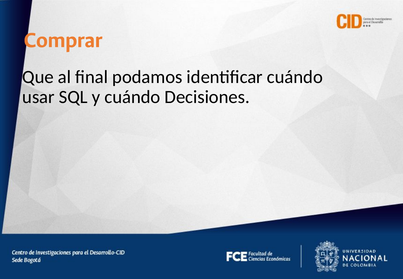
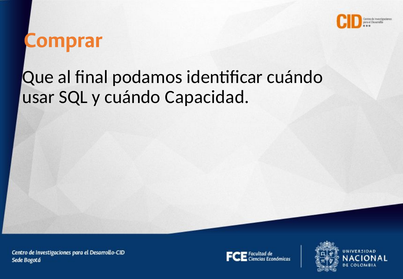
Decisiones: Decisiones -> Capacidad (207, 97)
